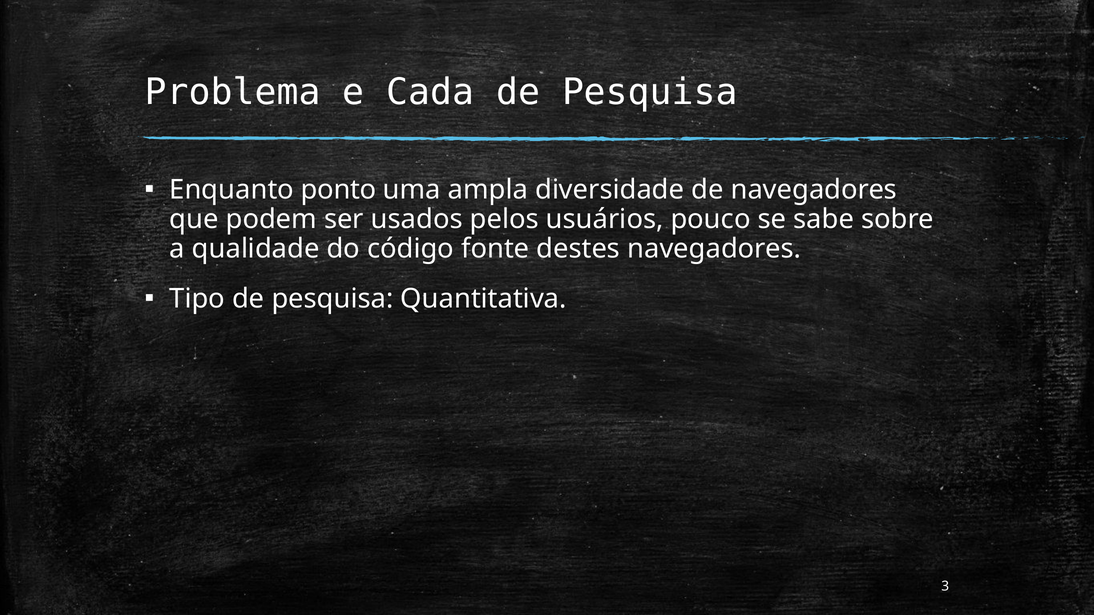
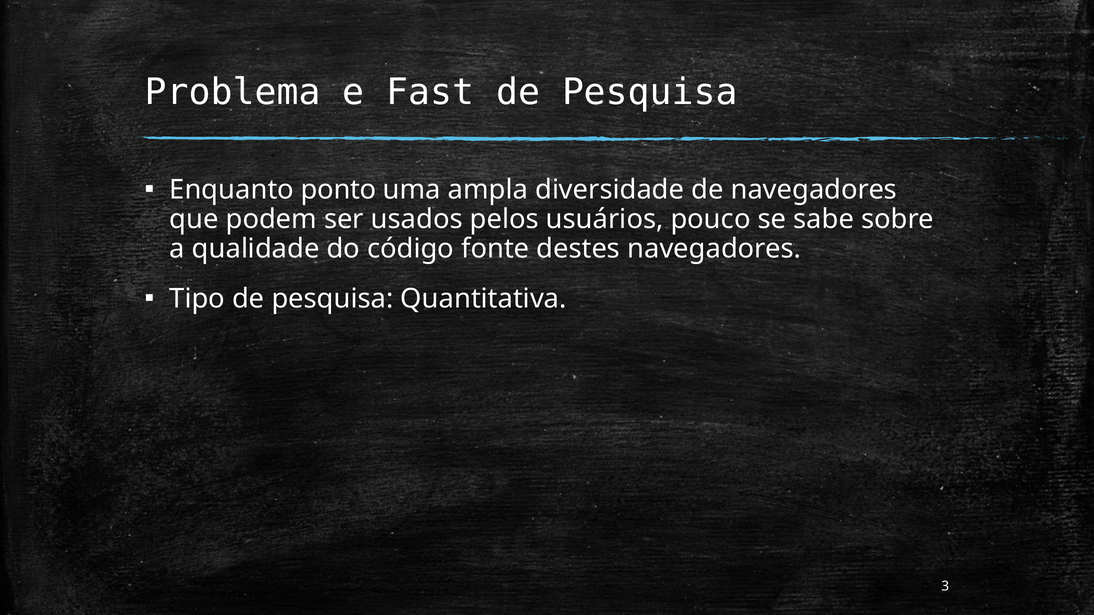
Cada: Cada -> Fast (430, 92)
